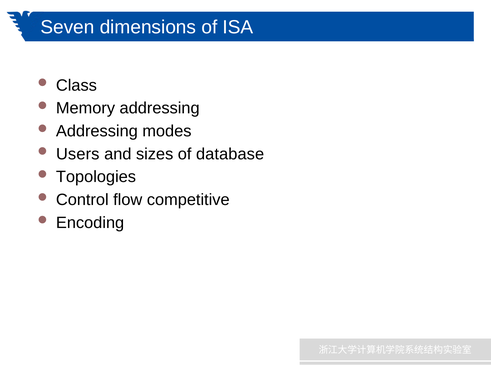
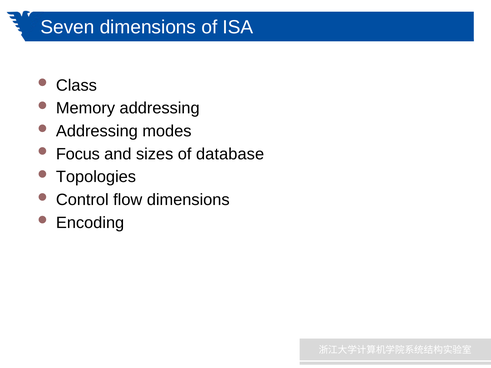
Users: Users -> Focus (78, 154)
flow competitive: competitive -> dimensions (188, 200)
